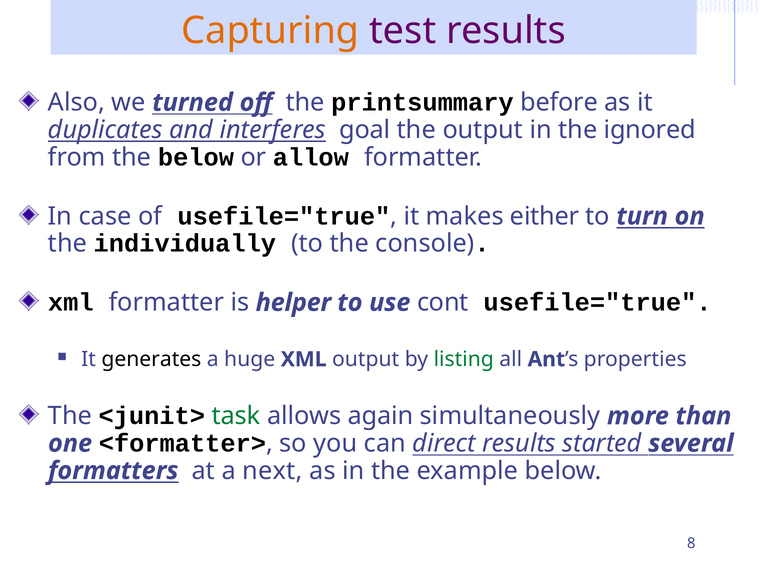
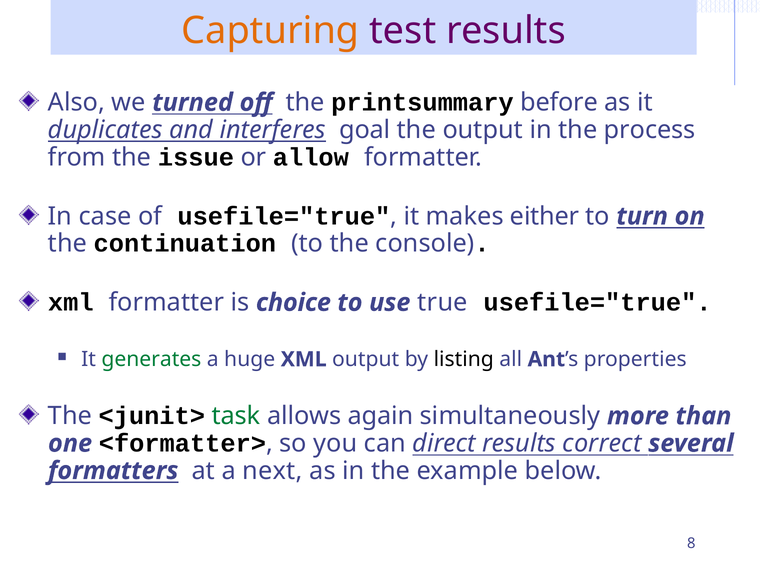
ignored: ignored -> process (650, 130)
the below: below -> issue (196, 157)
individually: individually -> continuation (185, 244)
helper: helper -> choice (293, 303)
cont: cont -> true (443, 303)
generates colour: black -> green (151, 359)
listing colour: green -> black (464, 359)
started: started -> correct (602, 443)
